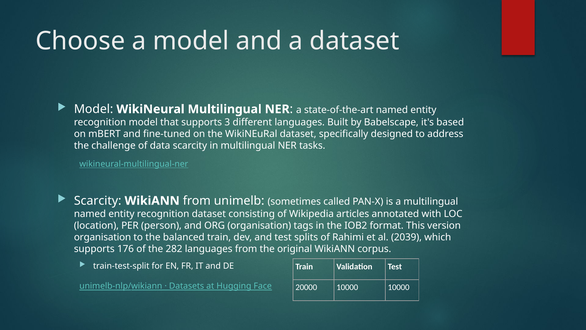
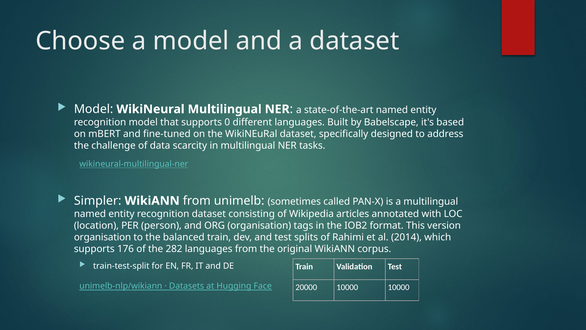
3: 3 -> 0 (227, 122)
Scarcity: Scarcity -> Simpler (98, 201)
2039: 2039 -> 2014 (406, 237)
